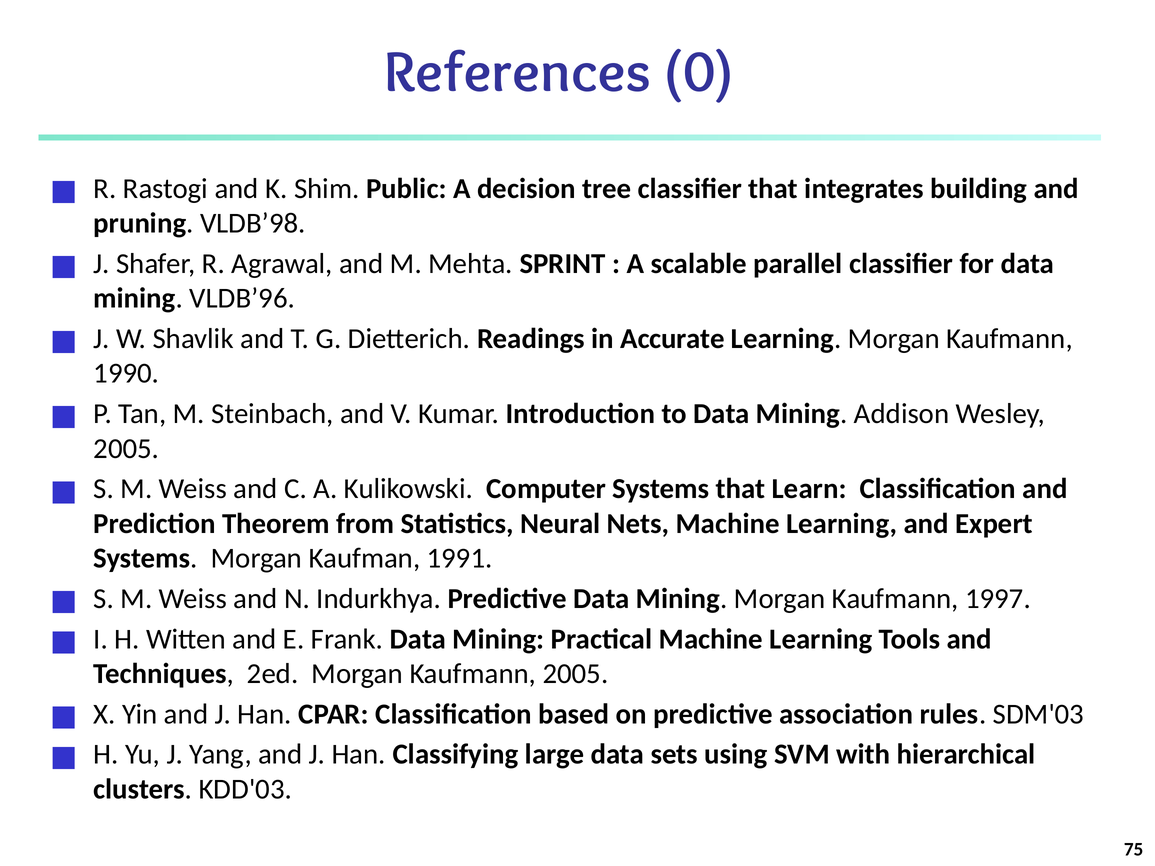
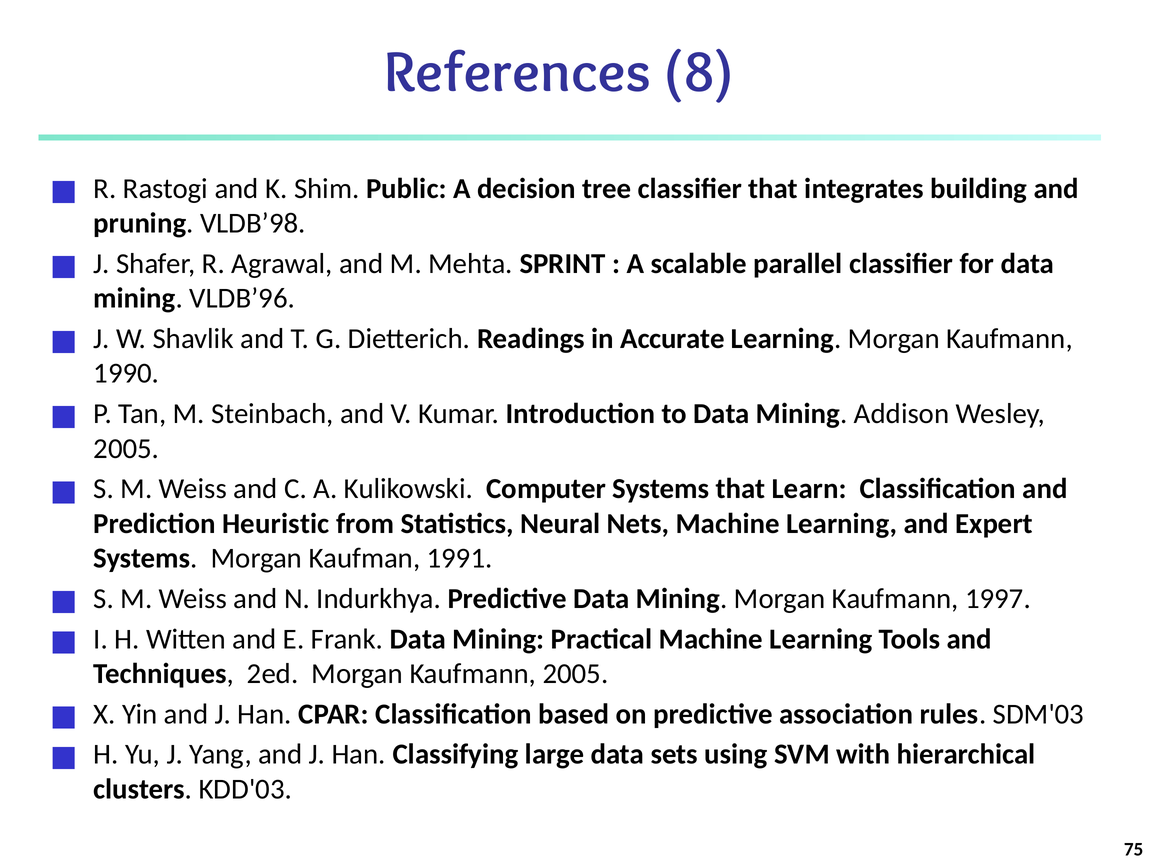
0: 0 -> 8 (699, 72)
Theorem: Theorem -> Heuristic (276, 524)
